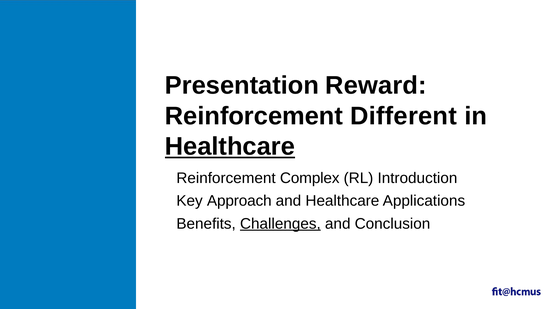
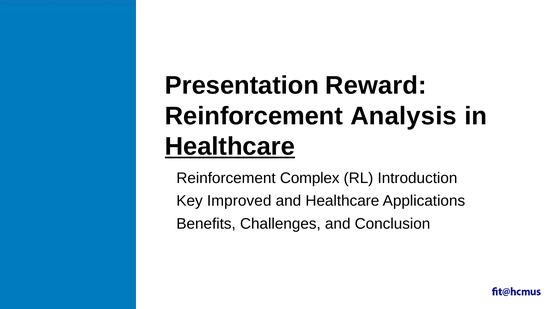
Different: Different -> Analysis (404, 116)
Approach: Approach -> Improved (239, 201)
Challenges underline: present -> none (280, 224)
